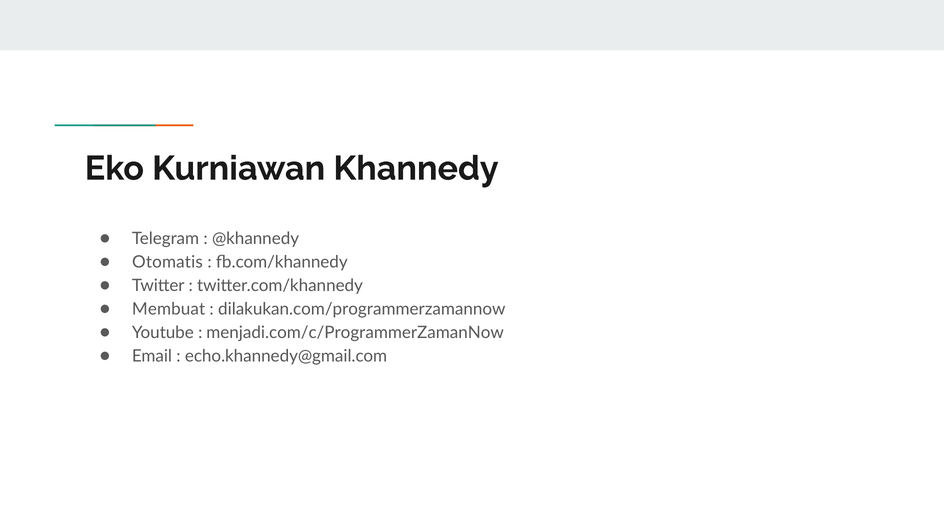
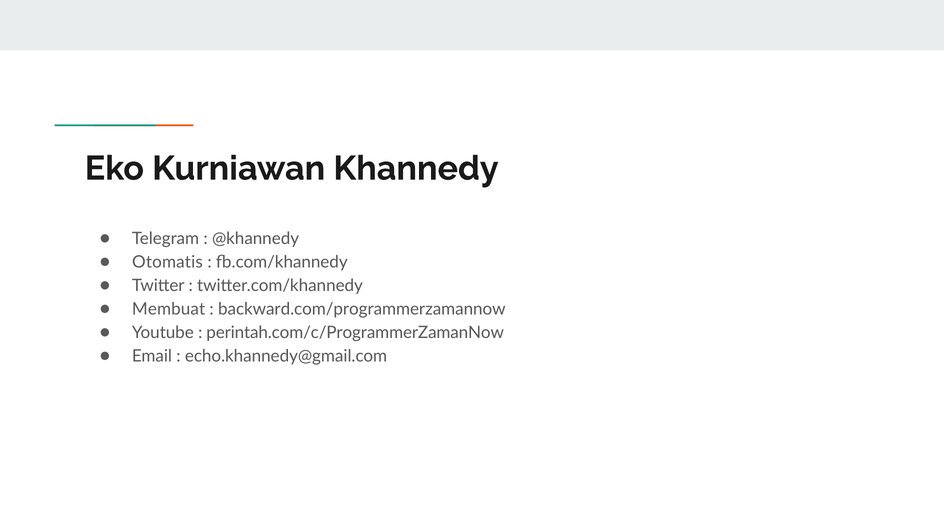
dilakukan.com/programmerzamannow: dilakukan.com/programmerzamannow -> backward.com/programmerzamannow (362, 309)
menjadi.com/c/ProgrammerZamanNow: menjadi.com/c/ProgrammerZamanNow -> perintah.com/c/ProgrammerZamanNow (355, 333)
